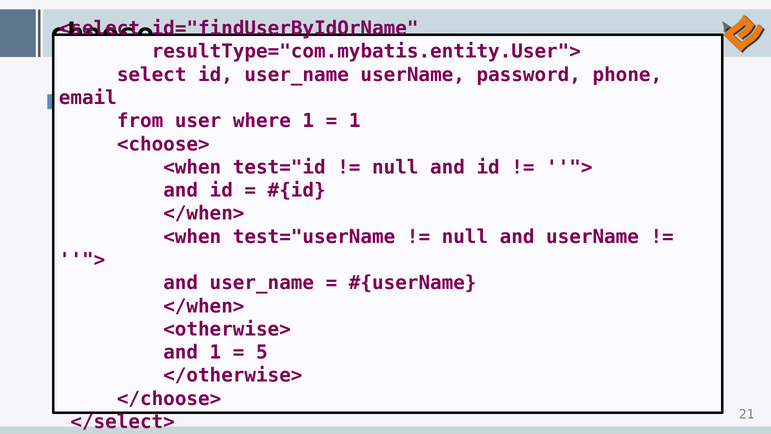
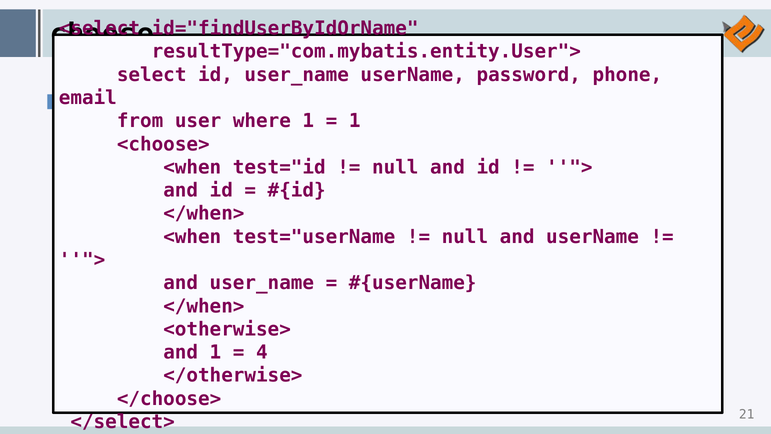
5: 5 -> 4 (262, 352)
